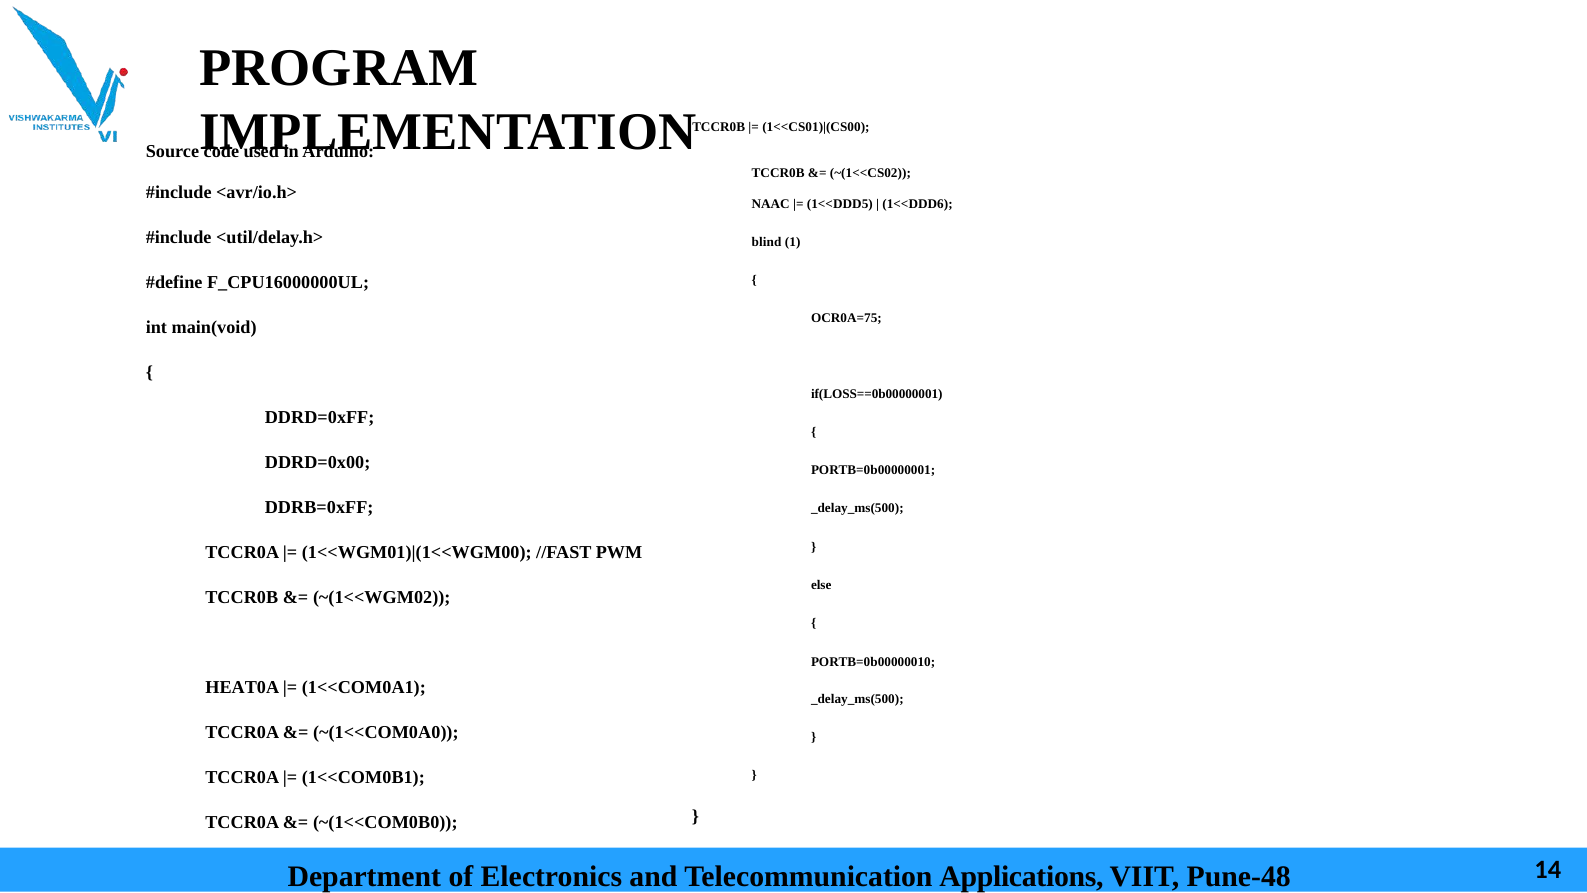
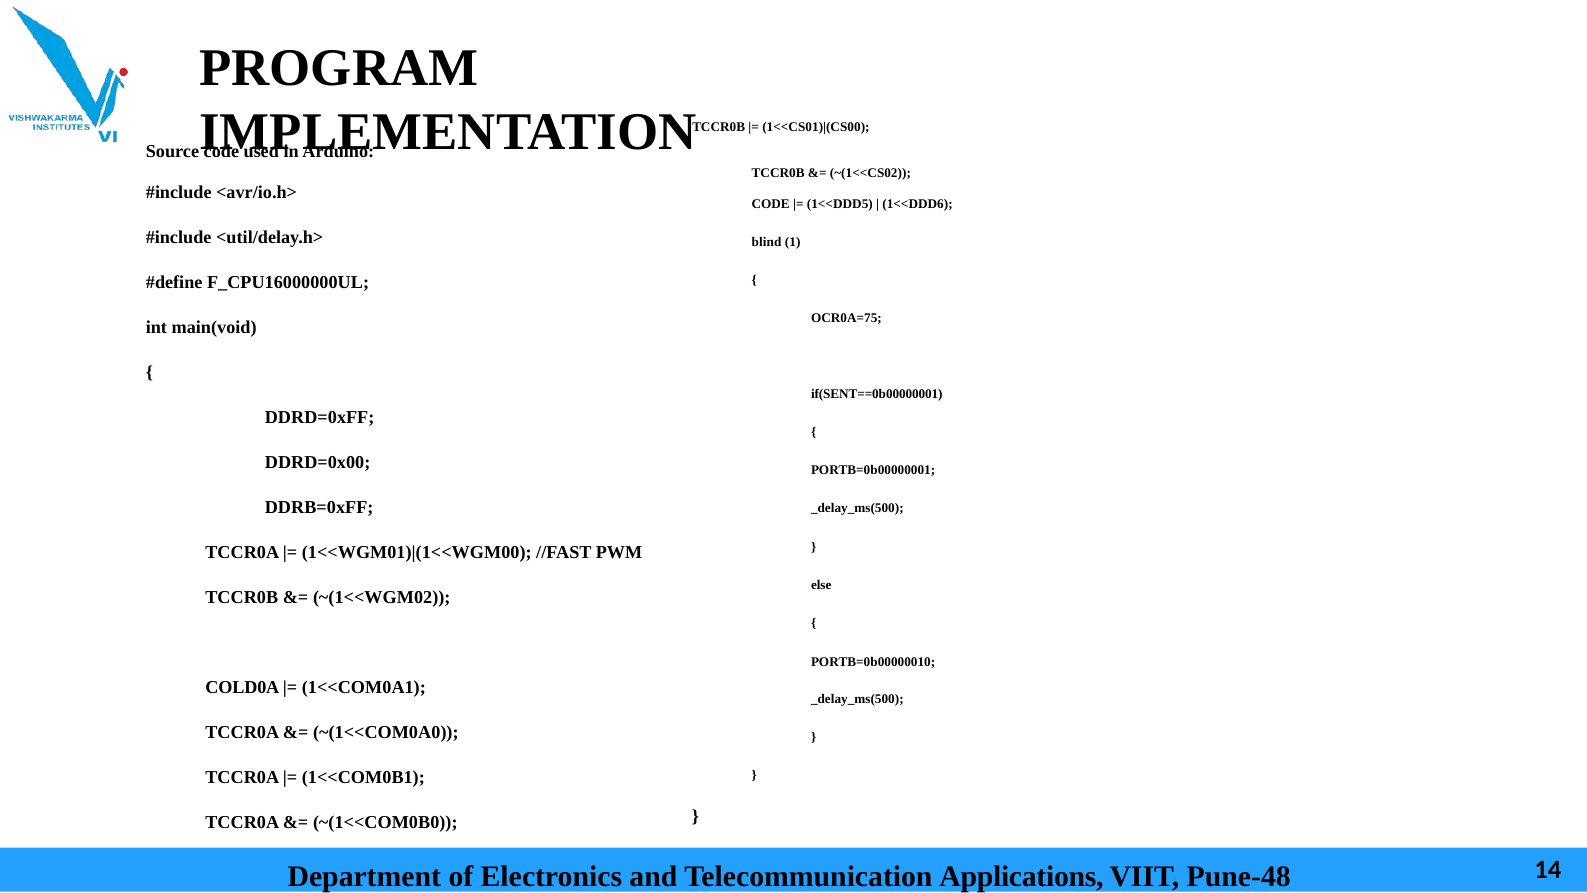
NAAC: NAAC -> CODE (771, 204)
if(LOSS==0b00000001: if(LOSS==0b00000001 -> if(SENT==0b00000001 (877, 394)
HEAT0A: HEAT0A -> COLD0A (242, 687)
